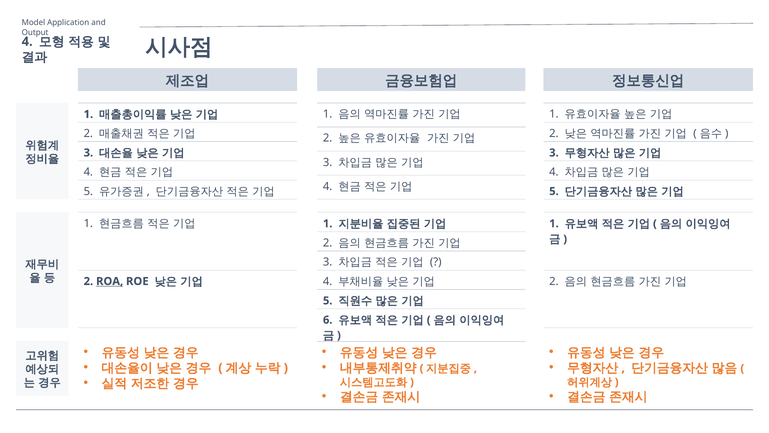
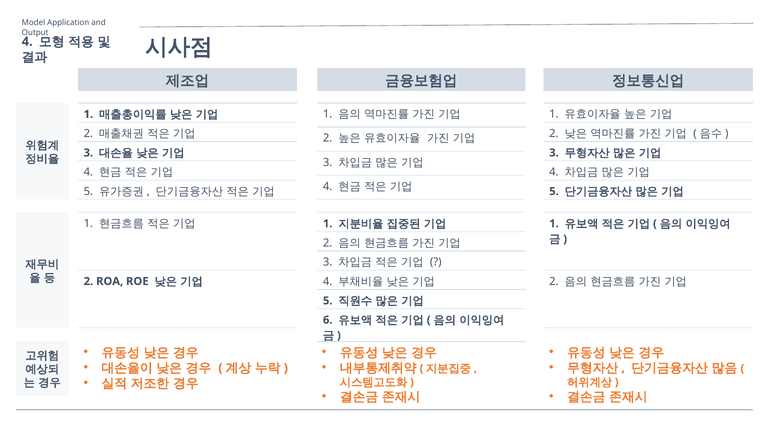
ROA underline: present -> none (110, 281)
